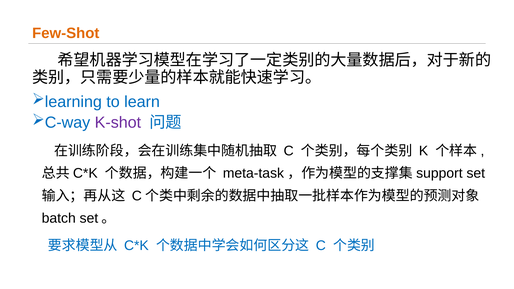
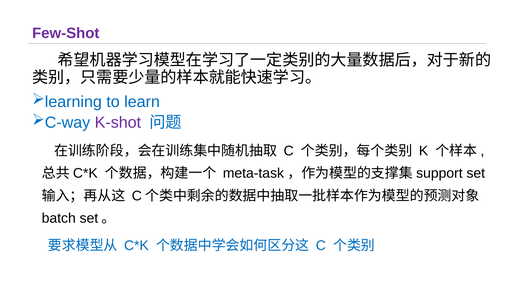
Few-Shot colour: orange -> purple (66, 33)
